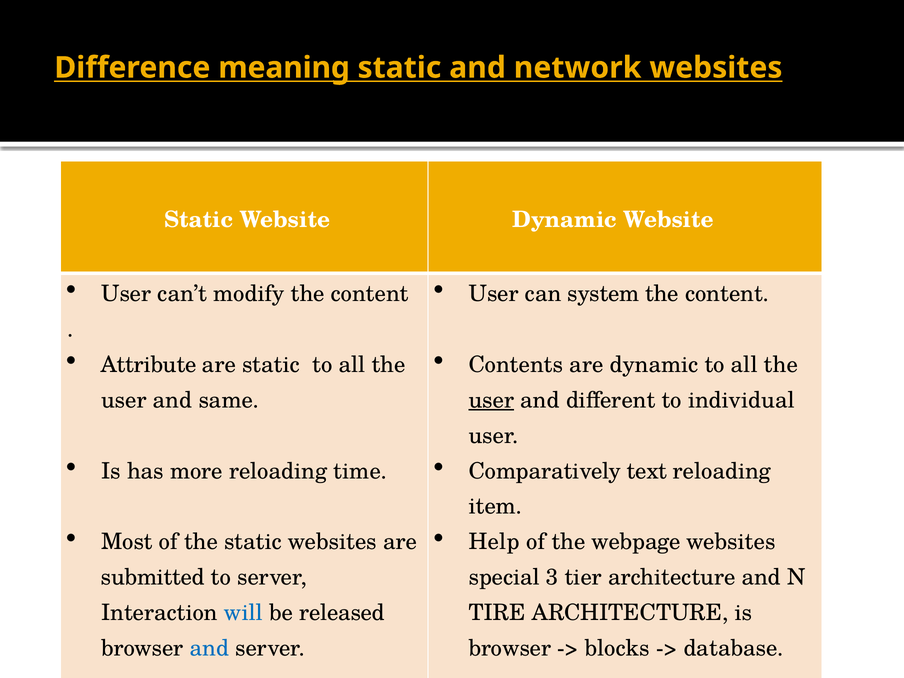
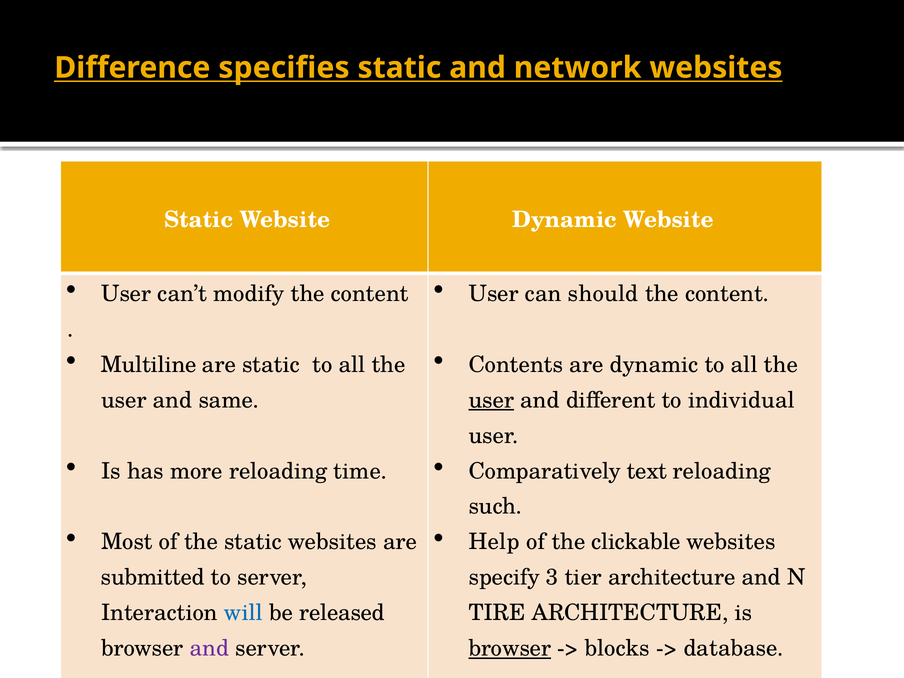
meaning: meaning -> specifies (284, 68)
system: system -> should (603, 294)
Attribute: Attribute -> Multiline (149, 365)
item: item -> such (495, 507)
webpage: webpage -> clickable (636, 542)
special: special -> specify (504, 578)
and colour: blue -> purple (209, 648)
browser underline: none -> present (510, 648)
